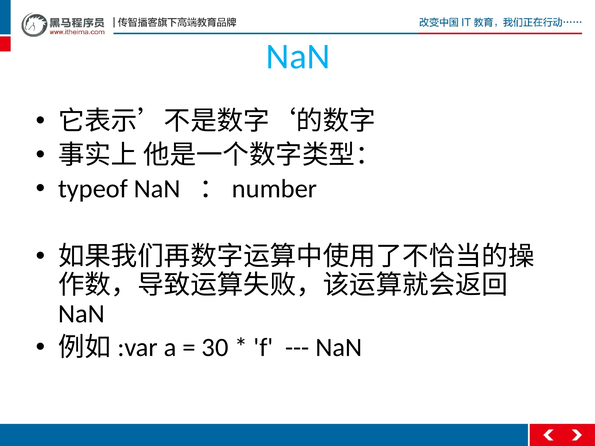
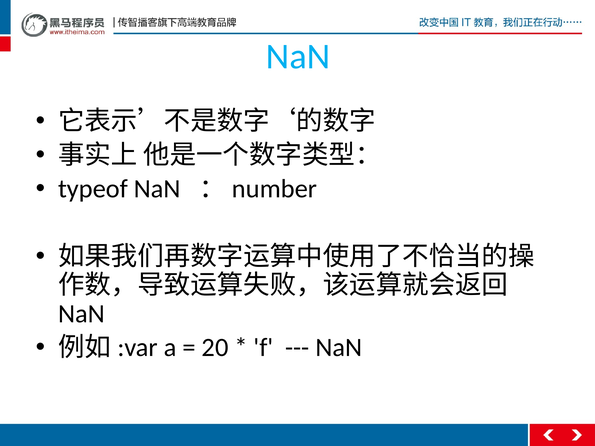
30: 30 -> 20 (215, 348)
